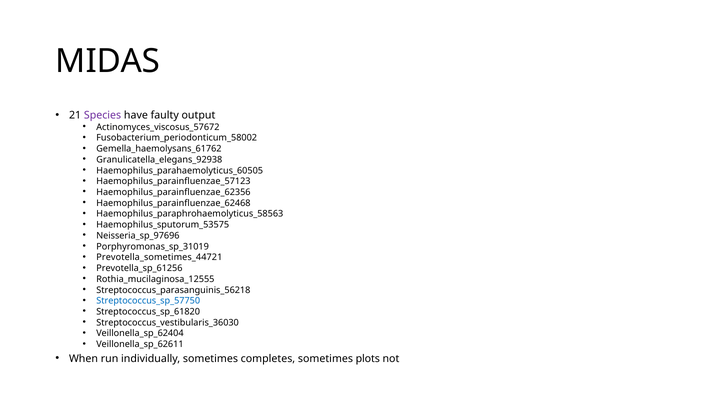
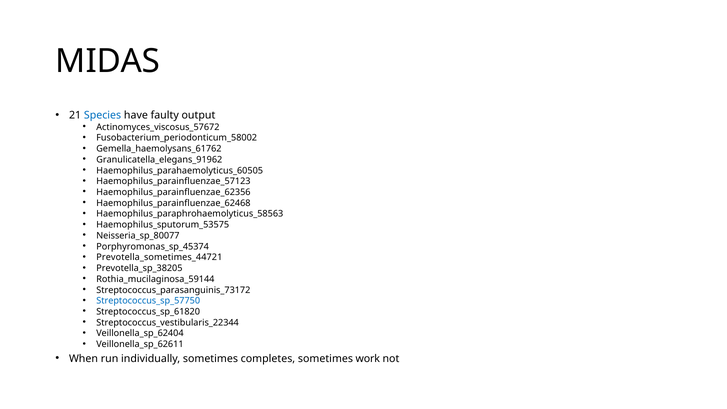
Species colour: purple -> blue (103, 115)
Granulicatella_elegans_92938: Granulicatella_elegans_92938 -> Granulicatella_elegans_91962 (159, 160)
Neisseria_sp_97696: Neisseria_sp_97696 -> Neisseria_sp_80077 (138, 236)
Porphyromonas_sp_31019: Porphyromonas_sp_31019 -> Porphyromonas_sp_45374 (153, 247)
Prevotella_sp_61256: Prevotella_sp_61256 -> Prevotella_sp_38205 (139, 268)
Rothia_mucilaginosa_12555: Rothia_mucilaginosa_12555 -> Rothia_mucilaginosa_59144 (155, 279)
Streptococcus_parasanguinis_56218: Streptococcus_parasanguinis_56218 -> Streptococcus_parasanguinis_73172 (173, 290)
Streptococcus_vestibularis_36030: Streptococcus_vestibularis_36030 -> Streptococcus_vestibularis_22344 (168, 323)
plots: plots -> work (368, 359)
